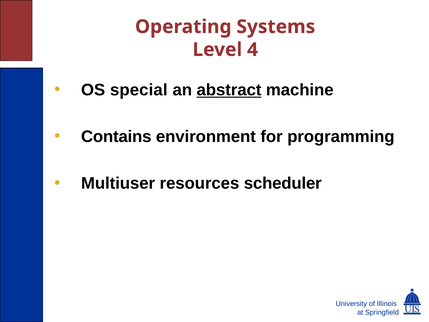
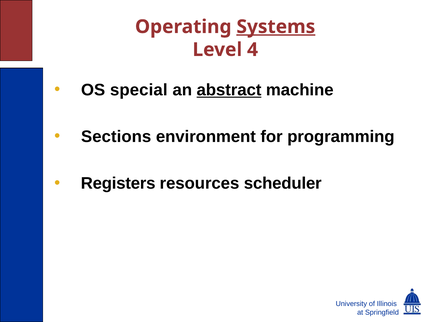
Systems underline: none -> present (276, 27)
Contains: Contains -> Sections (116, 137)
Multiuser: Multiuser -> Registers (118, 183)
